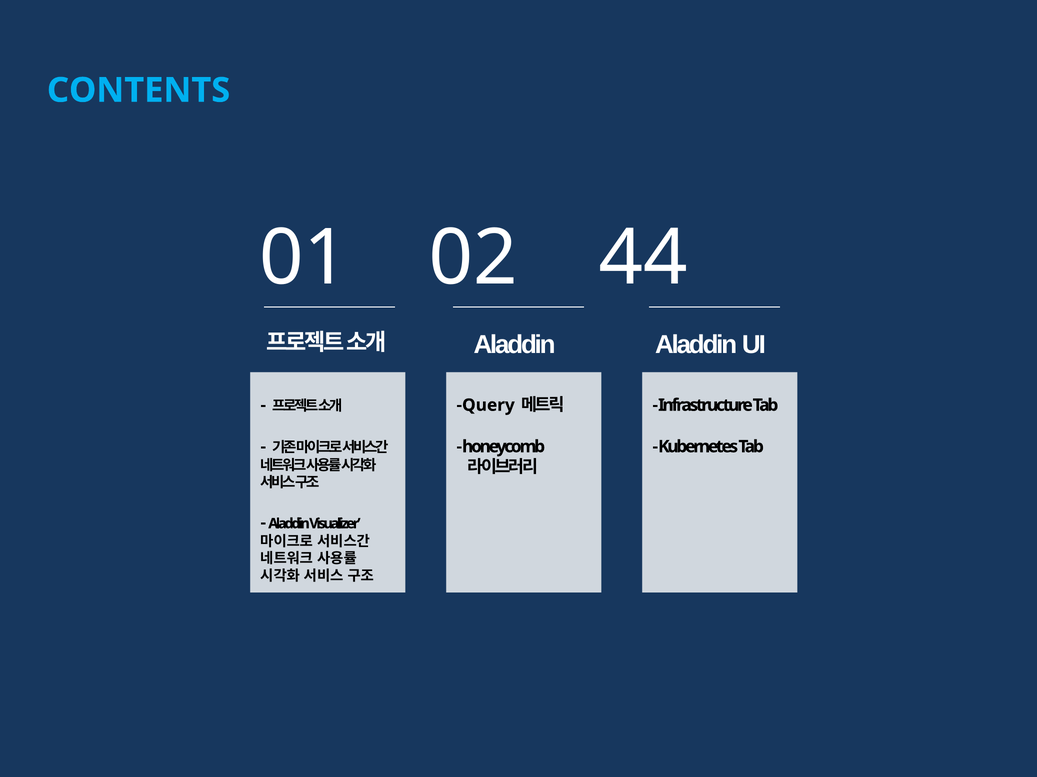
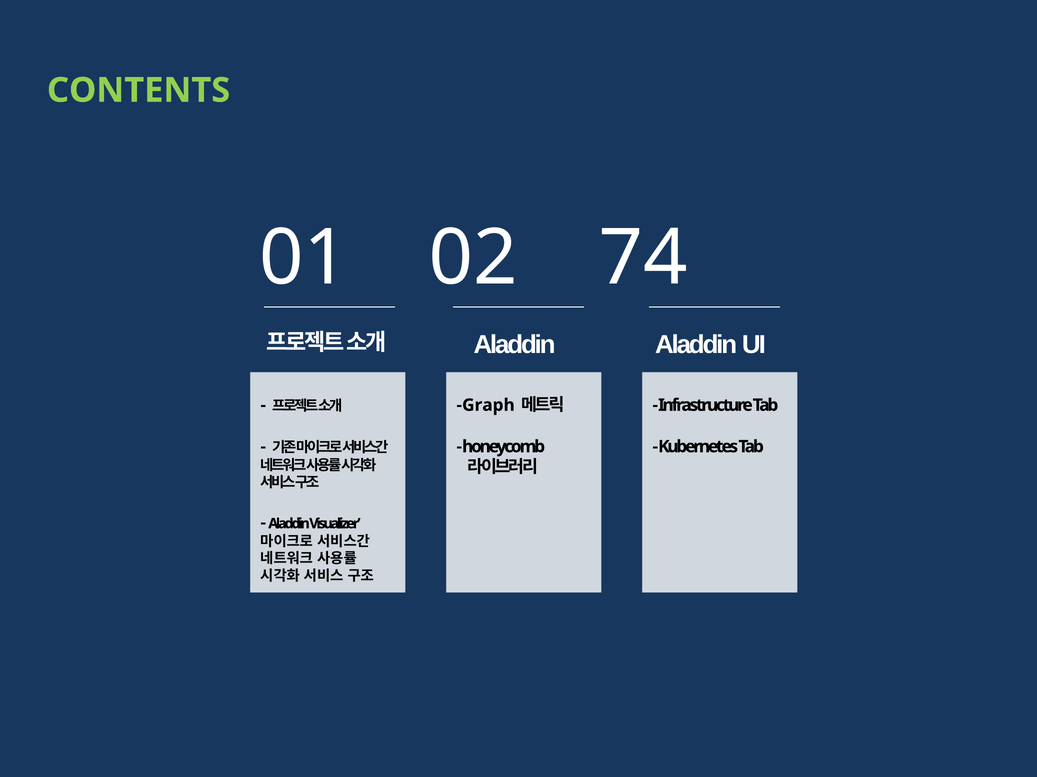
CONTENTS colour: light blue -> light green (139, 90)
44: 44 -> 74 (643, 258)
Query: Query -> Graph (488, 406)
